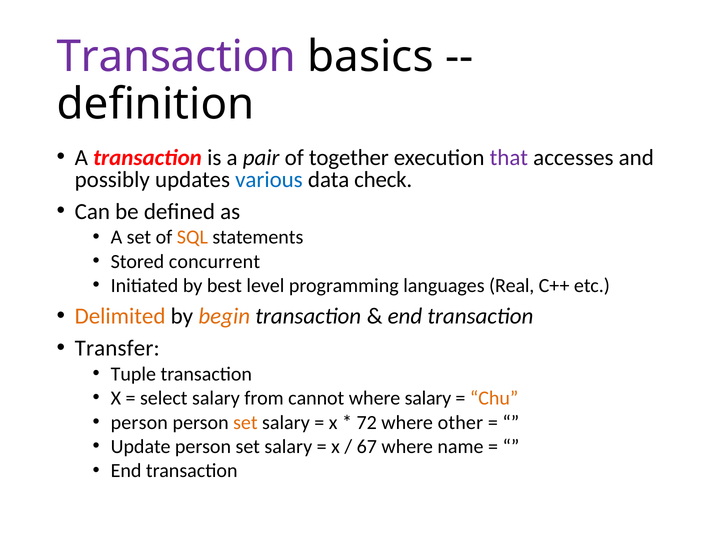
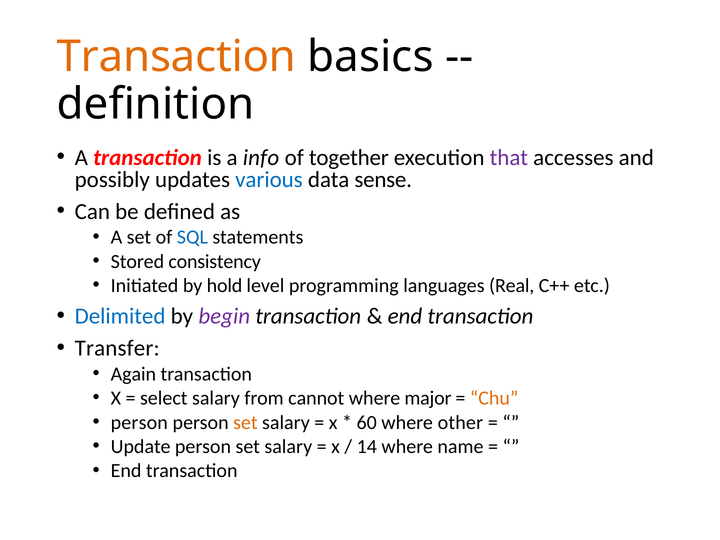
Transaction colour: purple -> orange (176, 57)
pair: pair -> info (261, 157)
check: check -> sense (383, 179)
SQL colour: orange -> blue (192, 237)
concurrent: concurrent -> consistency (215, 261)
best: best -> hold (225, 286)
Delimited colour: orange -> blue (120, 316)
begin colour: orange -> purple (224, 316)
Tuple: Tuple -> Again (133, 374)
where salary: salary -> major (428, 398)
72: 72 -> 60 (367, 422)
67: 67 -> 14 (367, 447)
